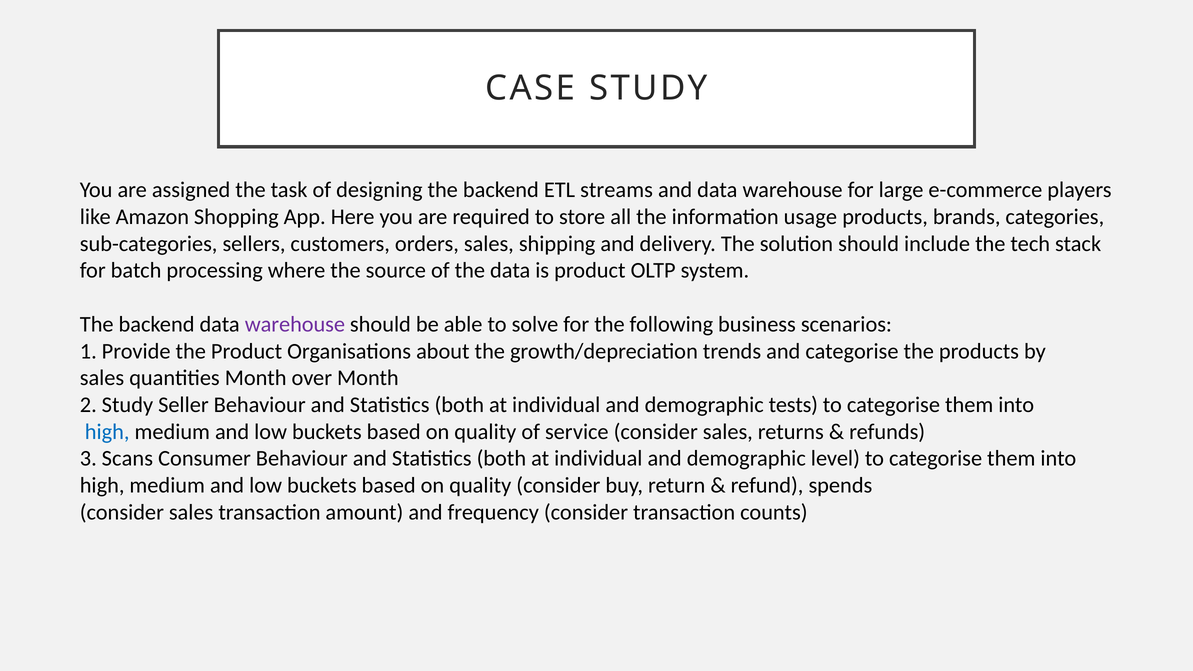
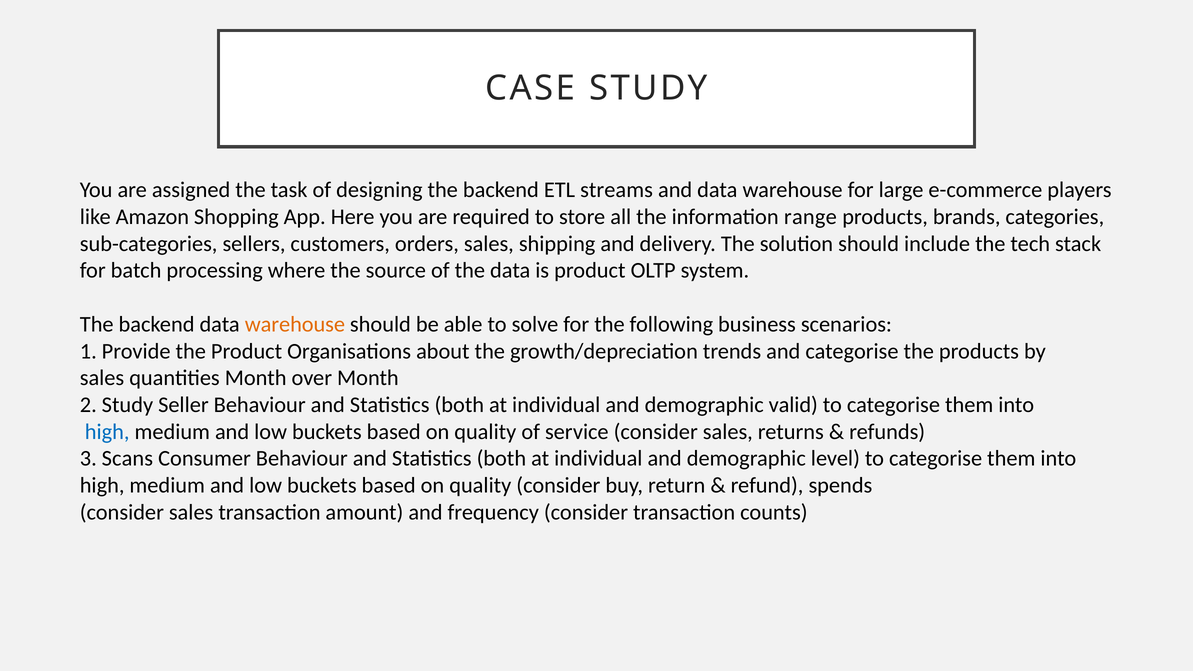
usage: usage -> range (810, 217)
warehouse colour: purple -> orange (295, 324)
tests: tests -> valid (793, 405)
